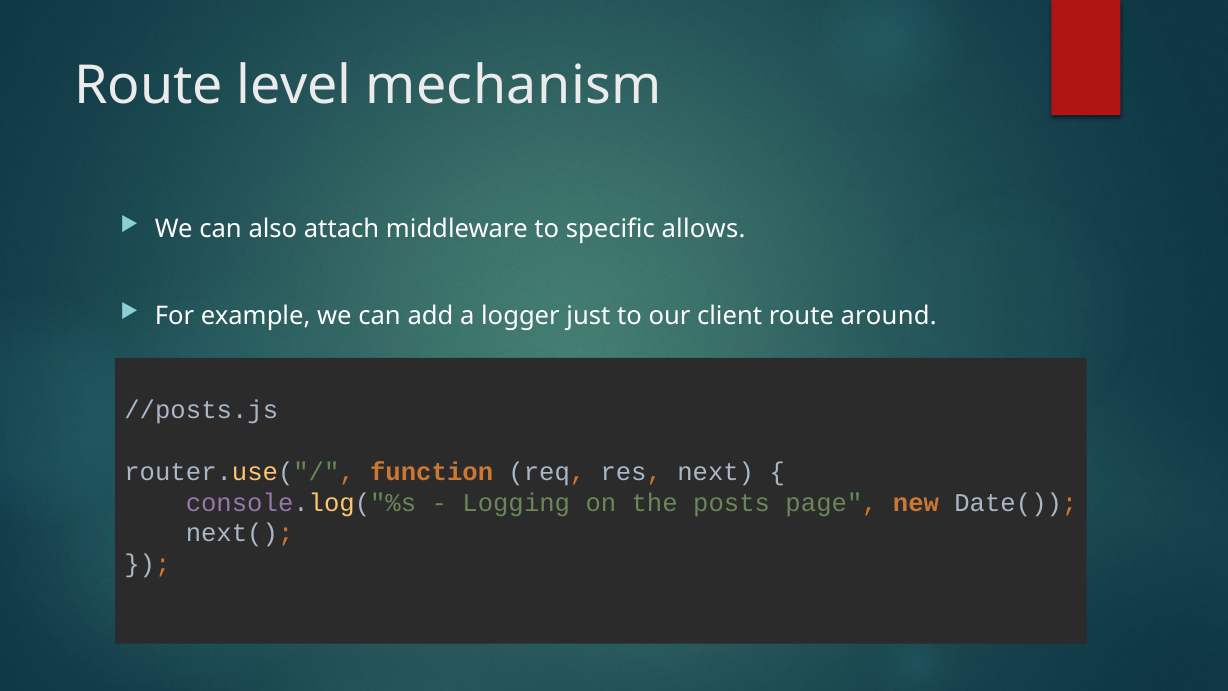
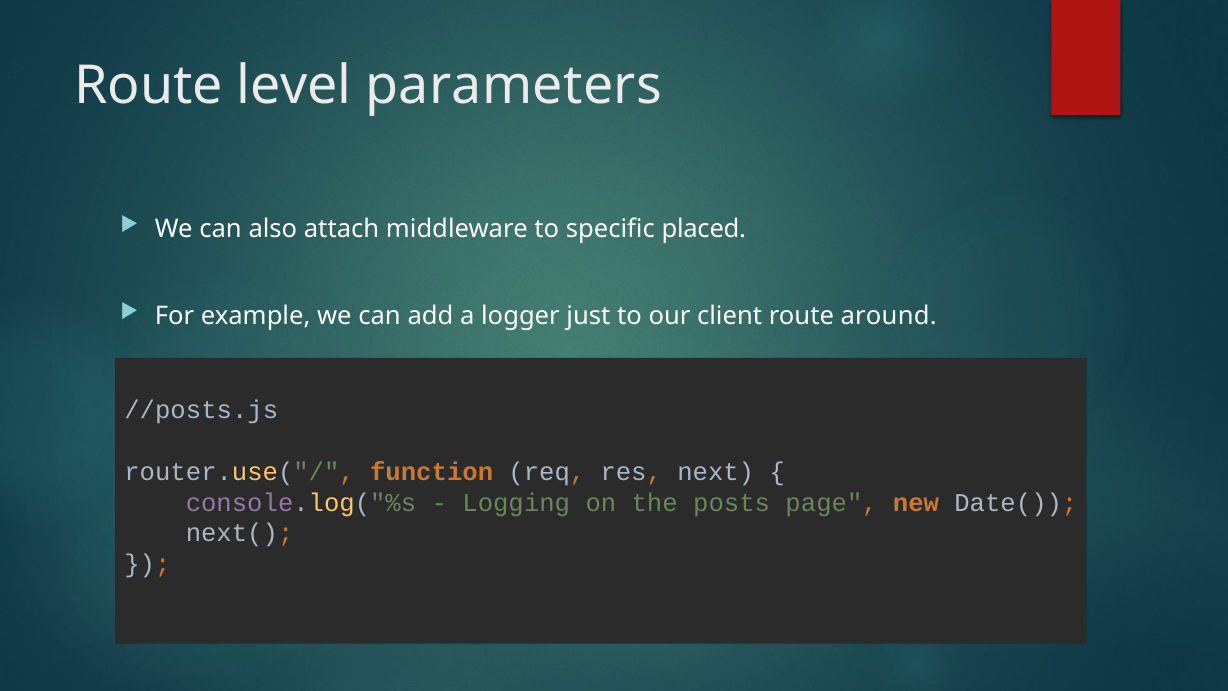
mechanism: mechanism -> parameters (514, 86)
allows: allows -> placed (704, 229)
